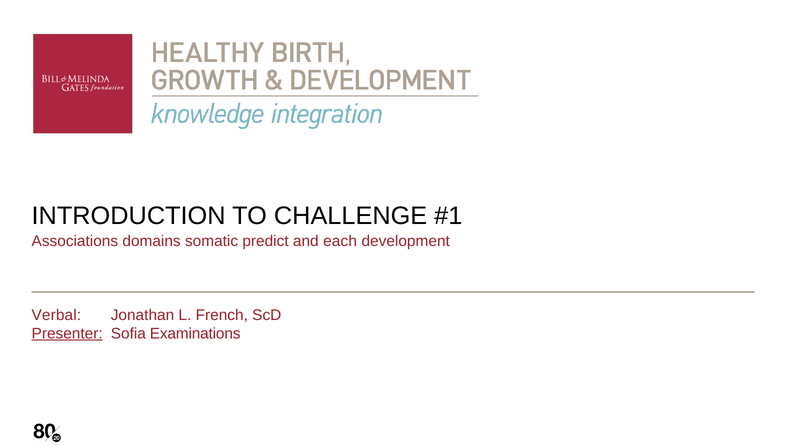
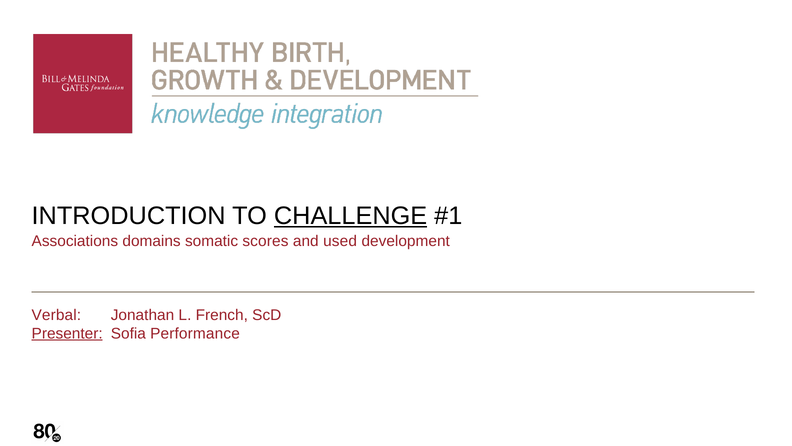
CHALLENGE underline: none -> present (351, 216)
predict: predict -> scores (265, 241)
each: each -> used (340, 241)
Examinations: Examinations -> Performance (195, 333)
